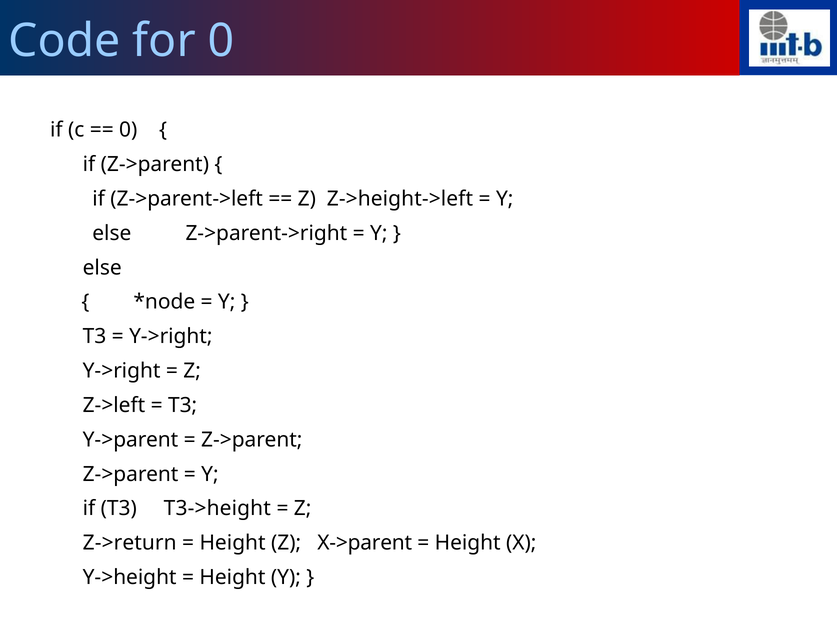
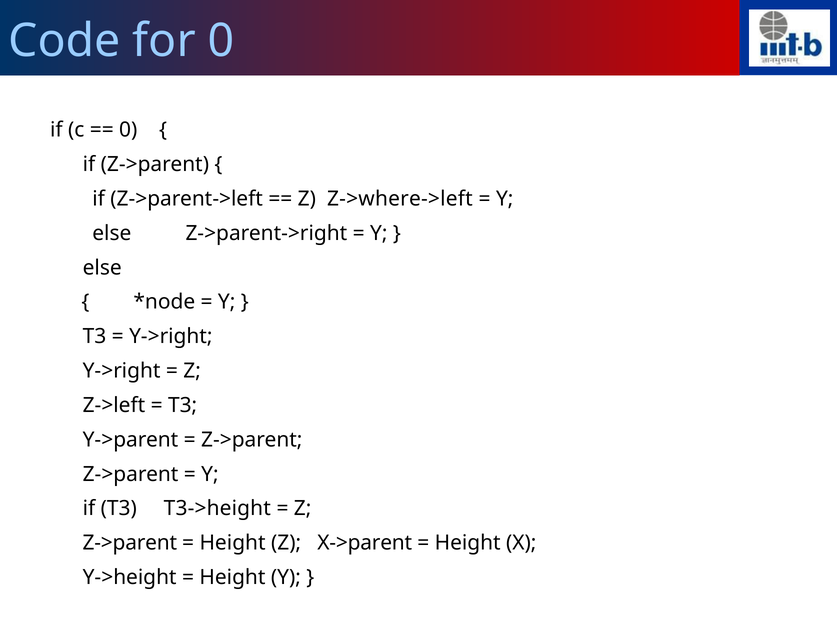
Z->height->left: Z->height->left -> Z->where->left (400, 199)
Z->return: Z->return -> Z->parent (130, 543)
